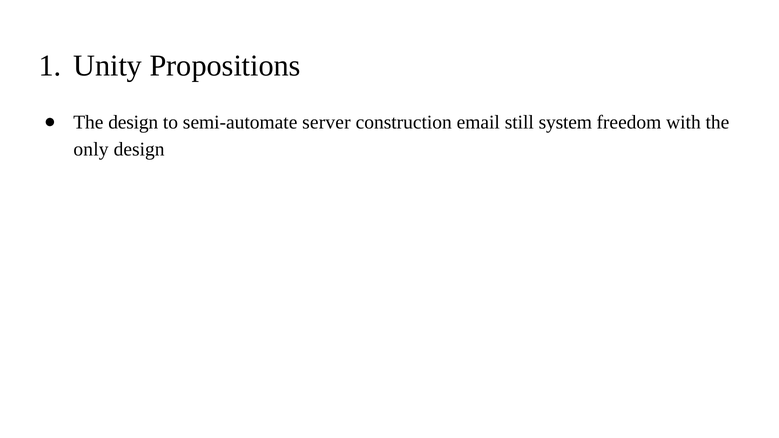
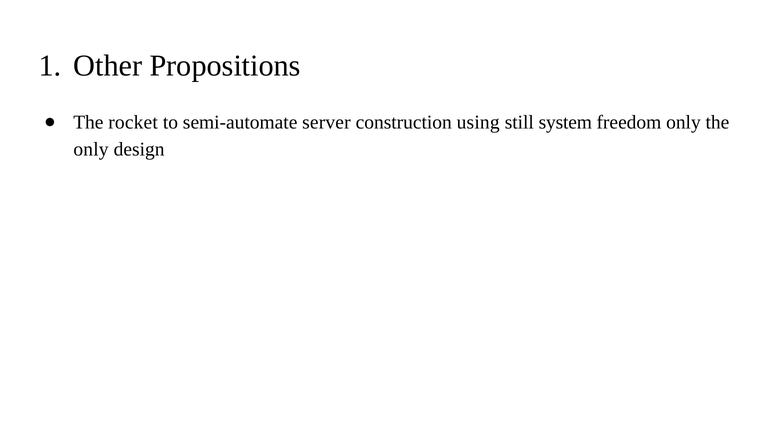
Unity: Unity -> Other (108, 66)
The design: design -> rocket (133, 123)
email: email -> using (478, 123)
freedom with: with -> only (683, 123)
